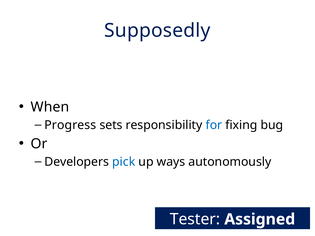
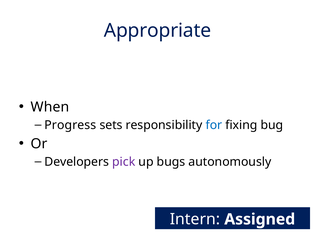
Supposedly: Supposedly -> Appropriate (158, 30)
pick colour: blue -> purple (124, 162)
ways: ways -> bugs (171, 162)
Tester: Tester -> Intern (195, 220)
